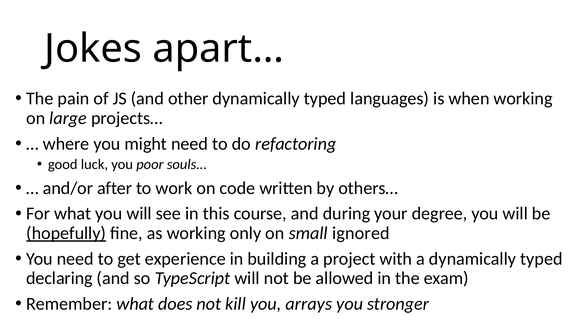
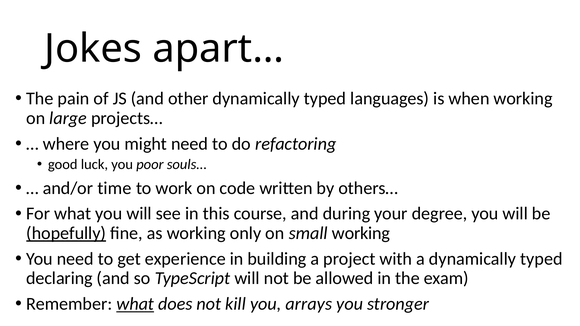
after: after -> time (114, 188)
small ignored: ignored -> working (361, 233)
what underline: none -> present (135, 304)
